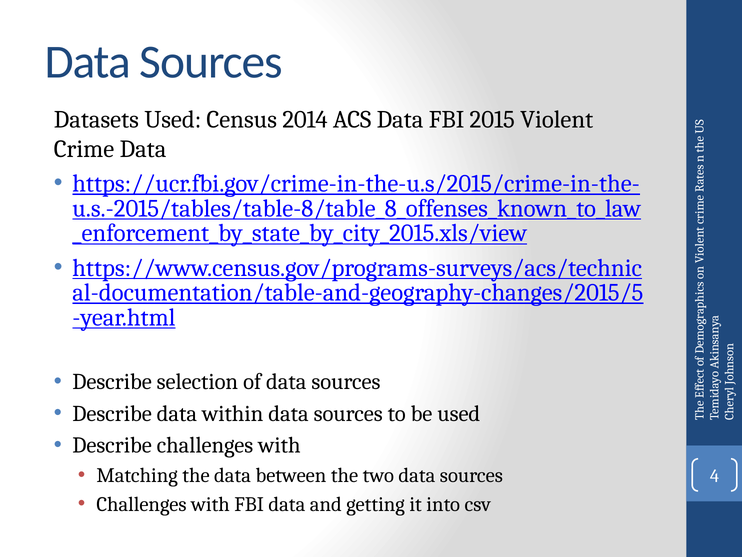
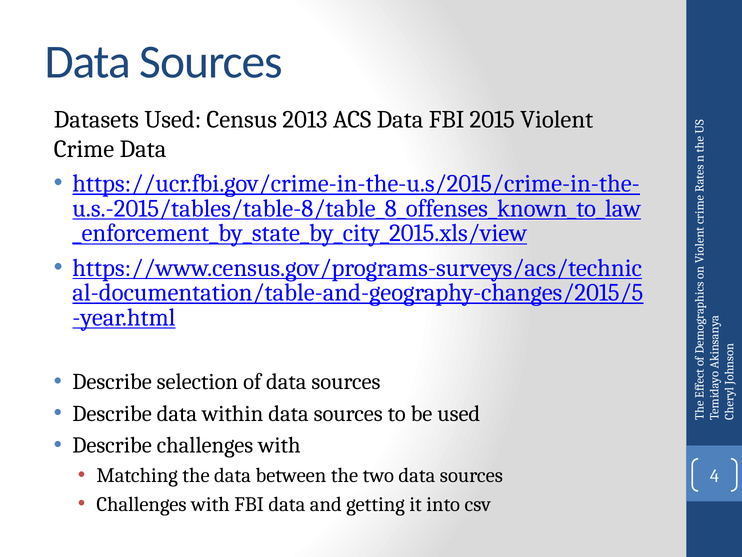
2014: 2014 -> 2013 (305, 119)
